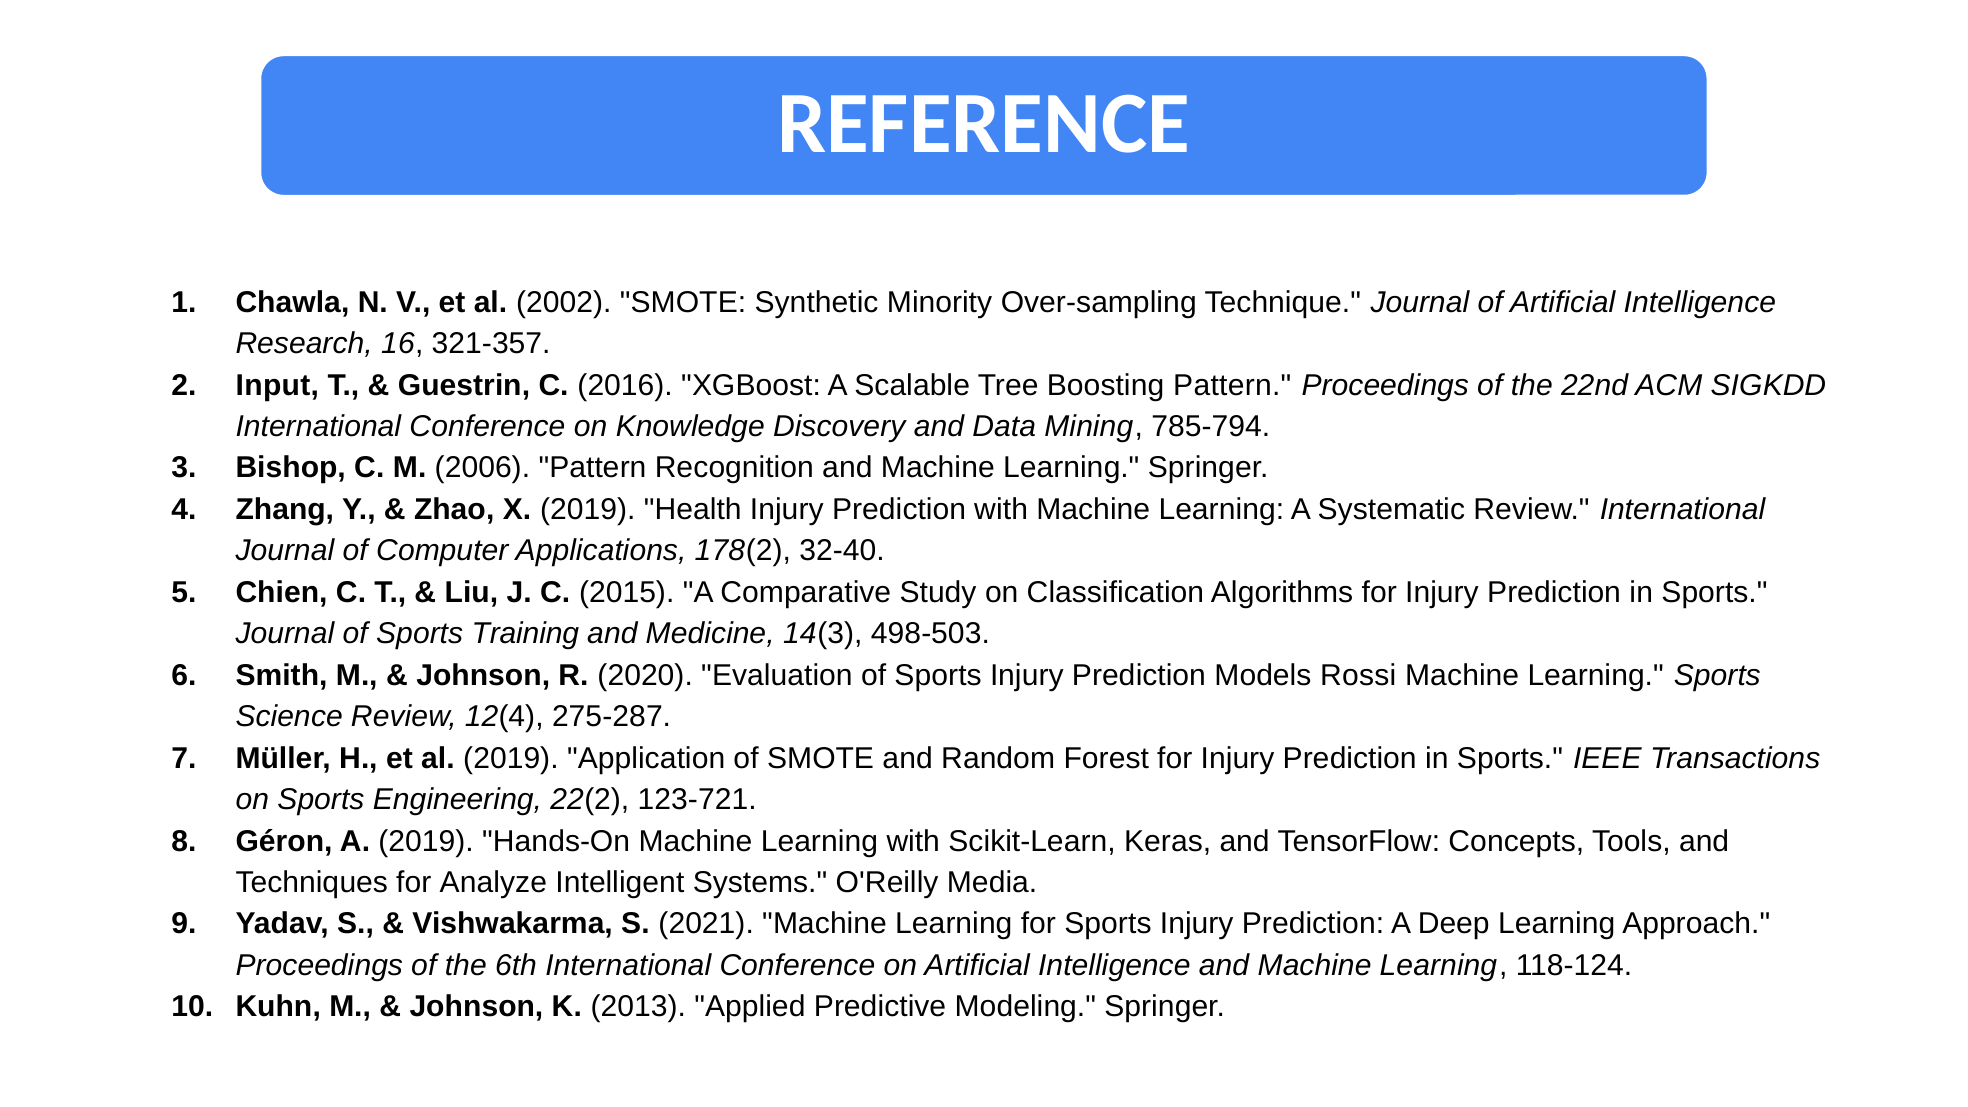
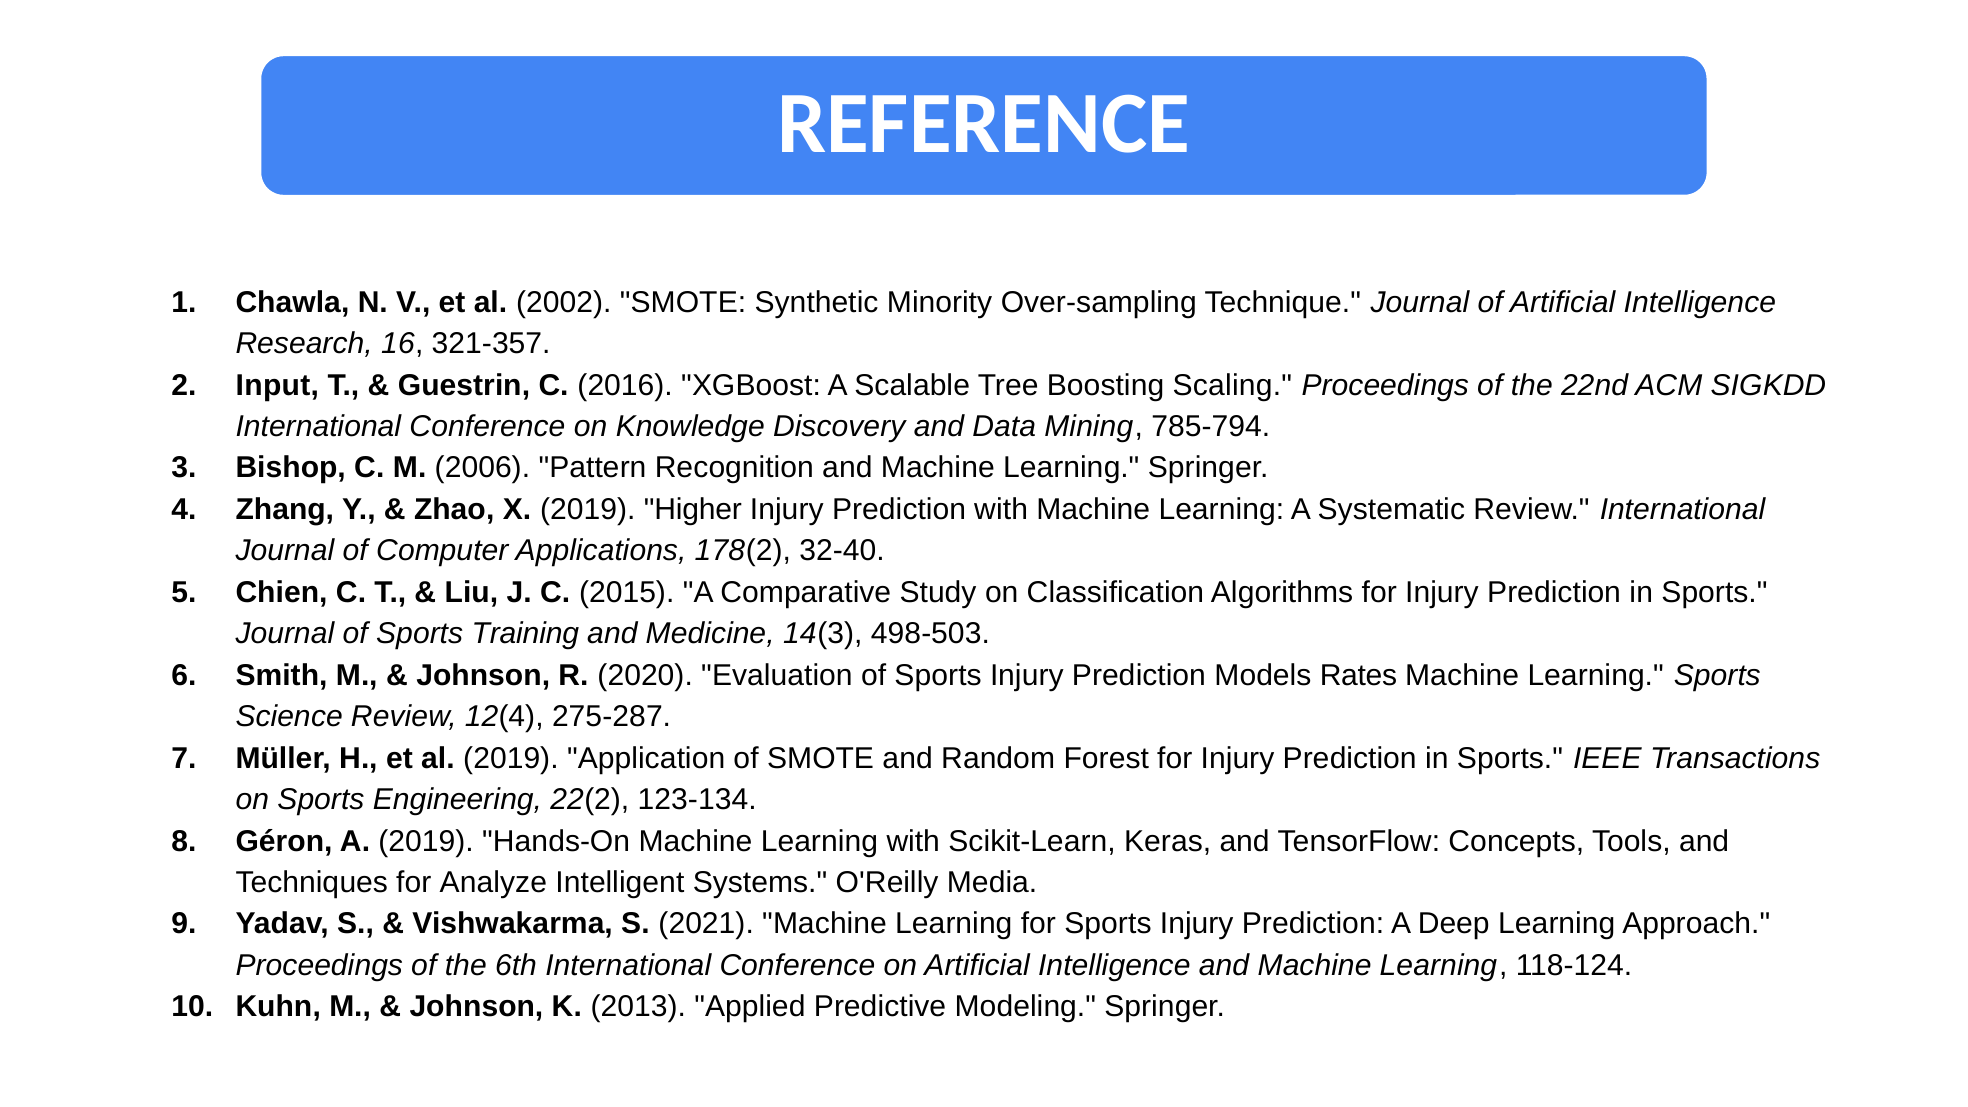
Boosting Pattern: Pattern -> Scaling (1232, 385)
Health: Health -> Higher (693, 510)
Rossi: Rossi -> Rates (1358, 675)
123-721: 123-721 -> 123-134 (697, 800)
